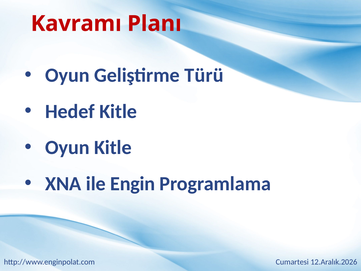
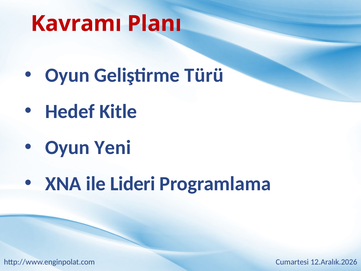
Oyun Kitle: Kitle -> Yeni (113, 147)
Engin: Engin -> Lideri (133, 183)
